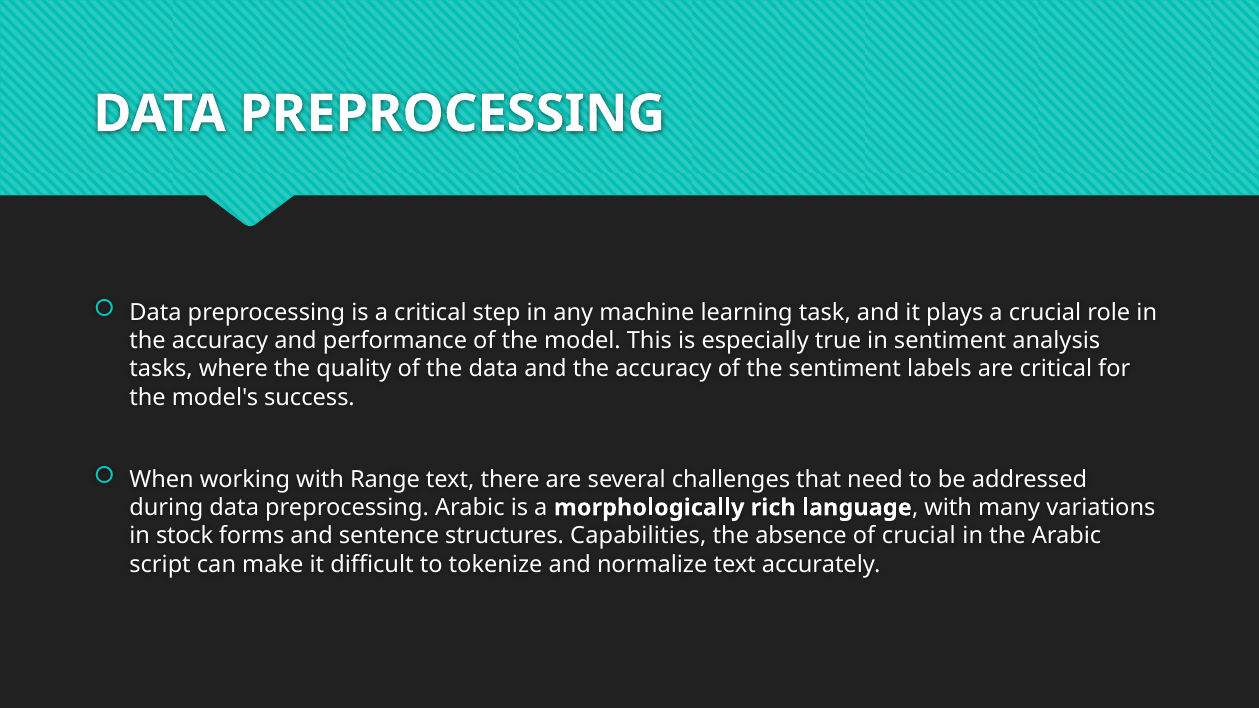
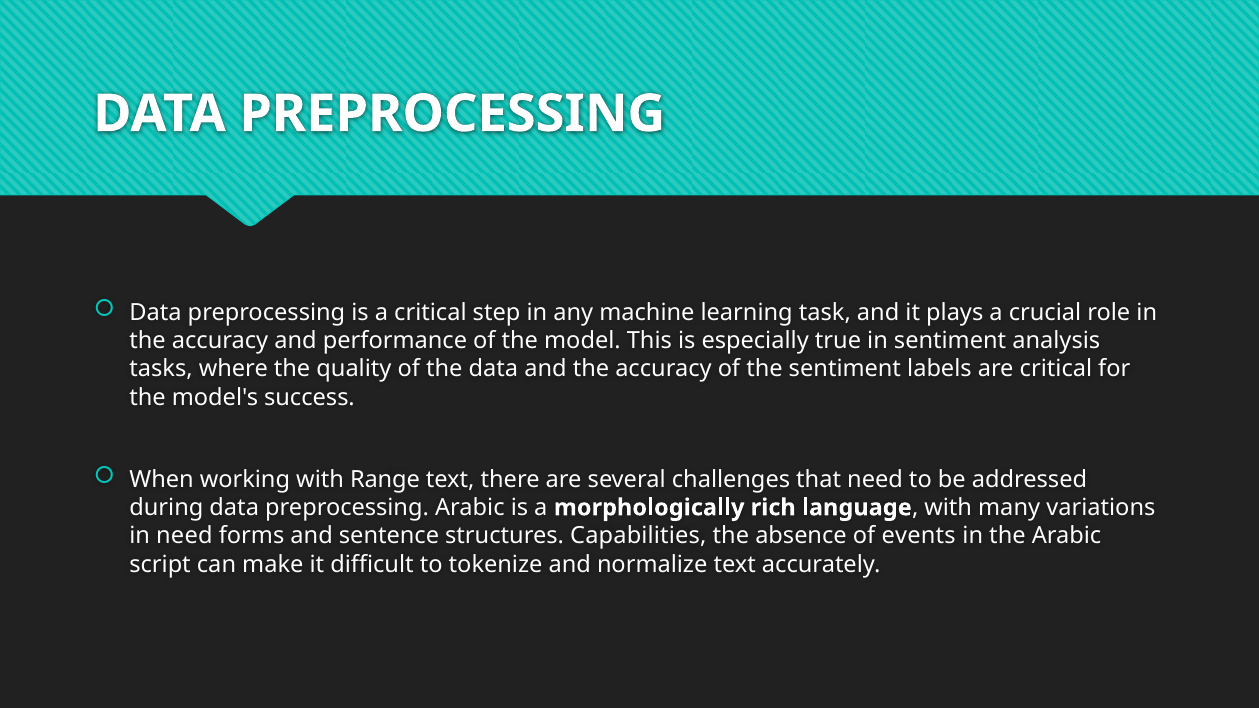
in stock: stock -> need (184, 536)
of crucial: crucial -> events (919, 536)
